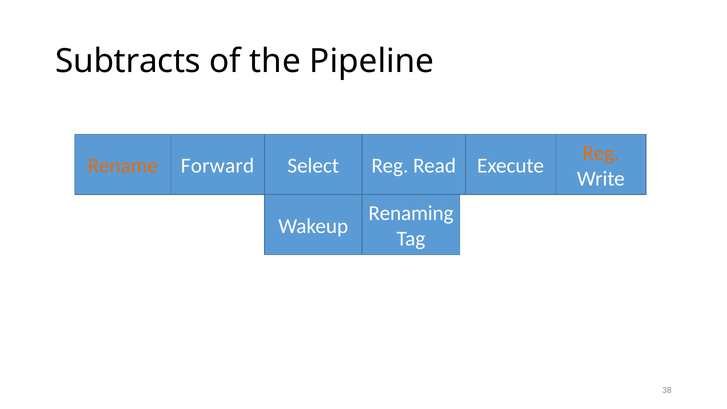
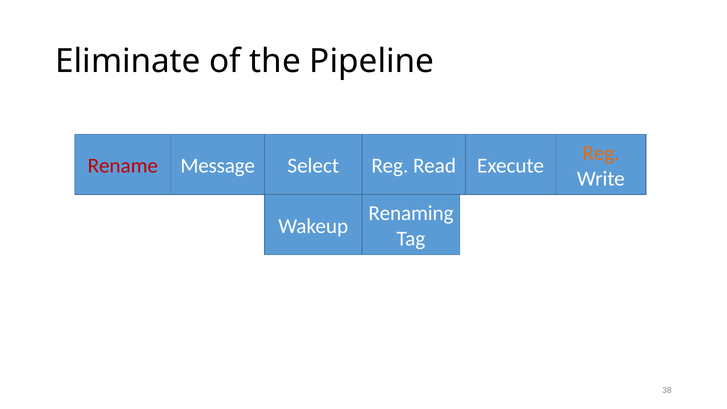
Subtracts: Subtracts -> Eliminate (128, 61)
Rename colour: orange -> red (123, 166)
Forward: Forward -> Message (218, 166)
